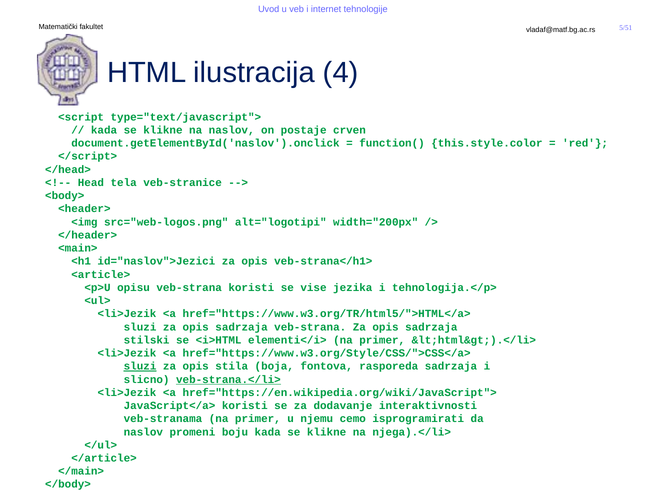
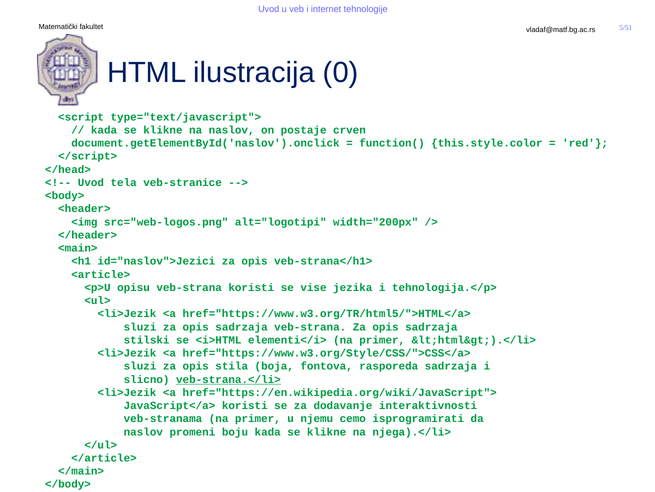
4: 4 -> 0 (341, 72)
Head: Head -> Uvod (91, 182)
sluzi underline: present -> none (140, 366)
